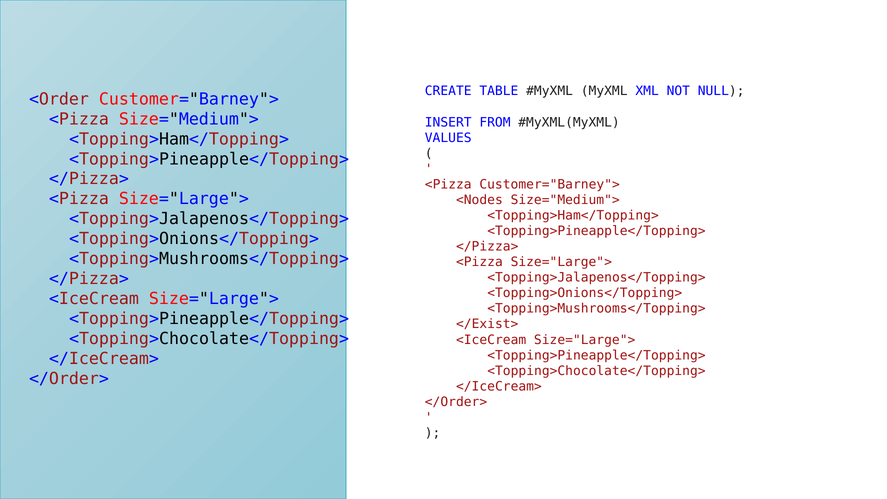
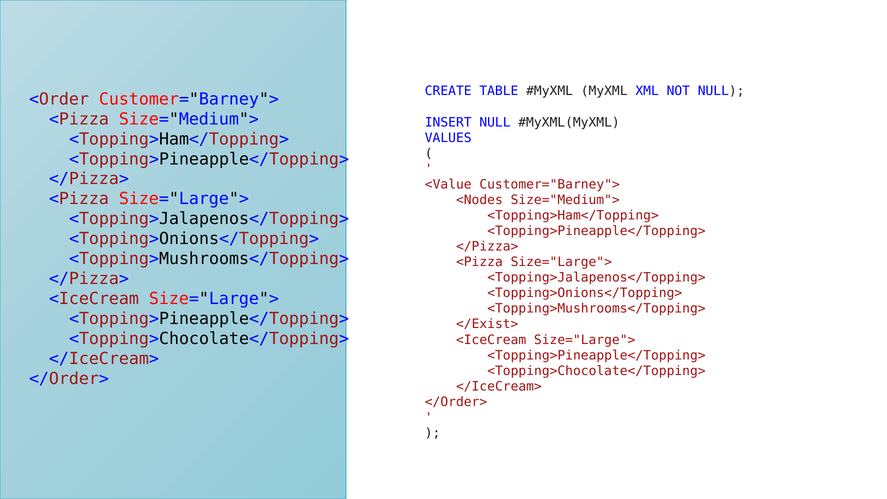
INSERT FROM: FROM -> NULL (495, 122)
<Pizza: <Pizza -> <Value (448, 184)
